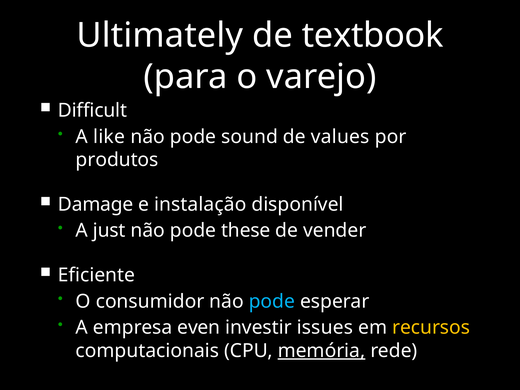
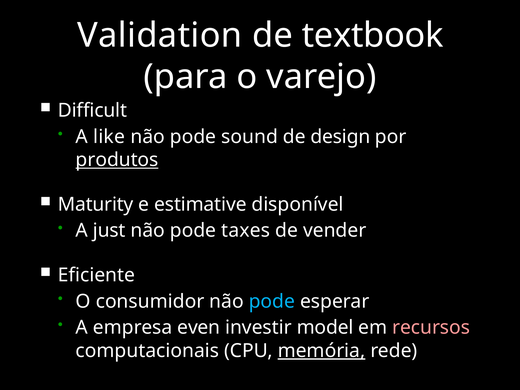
Ultimately: Ultimately -> Validation (160, 35)
values: values -> design (340, 137)
produtos underline: none -> present (117, 160)
Damage: Damage -> Maturity (96, 204)
instalação: instalação -> estimative (200, 204)
these: these -> taxes (246, 231)
issues: issues -> model (325, 328)
recursos colour: yellow -> pink (431, 328)
